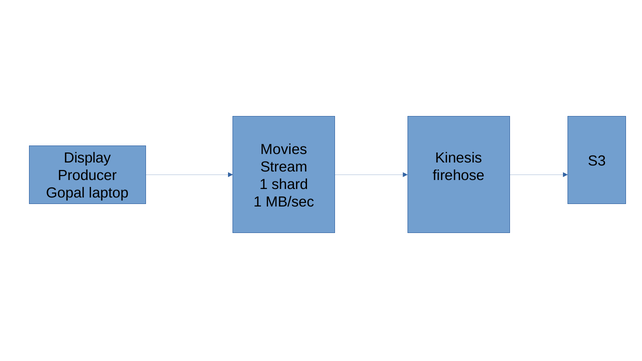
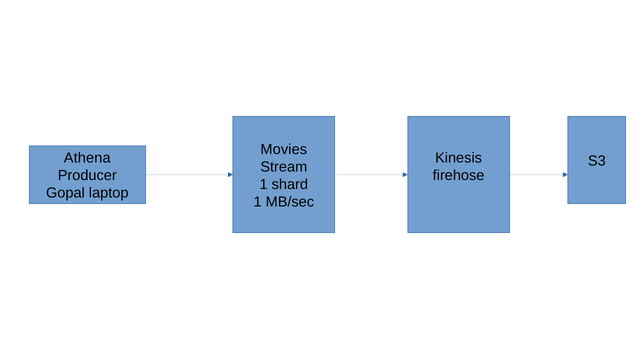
Display: Display -> Athena (87, 158)
